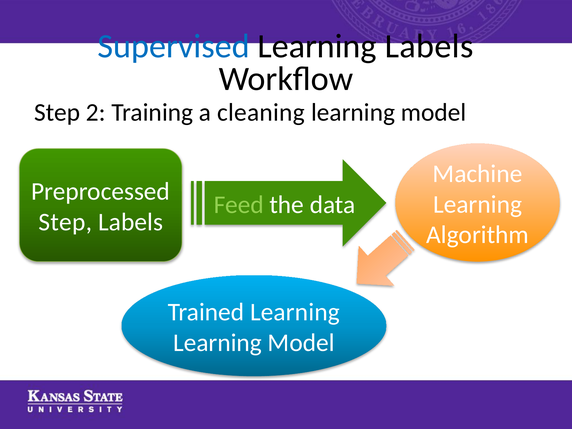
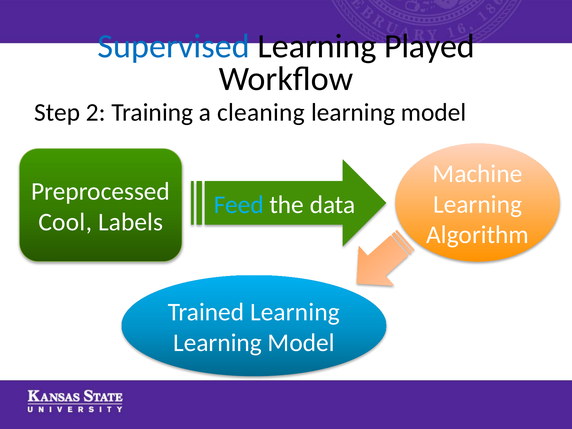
Learning Labels: Labels -> Played (429, 46)
Feed colour: light green -> light blue (239, 205)
Step: Step -> Cool (65, 222)
